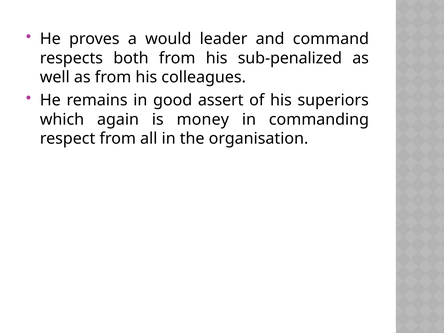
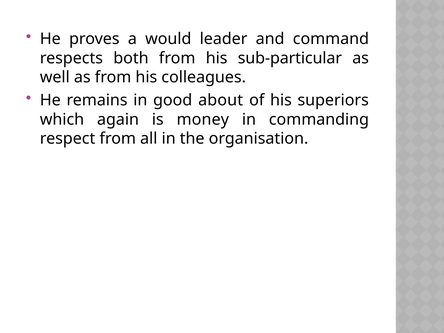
sub-penalized: sub-penalized -> sub-particular (290, 58)
assert: assert -> about (221, 100)
